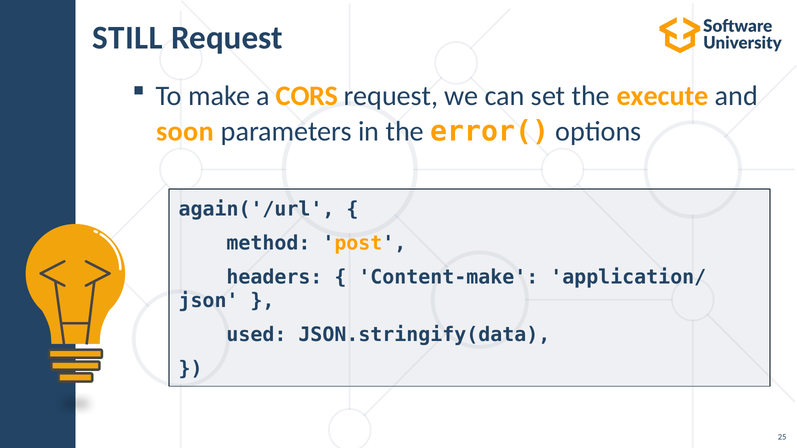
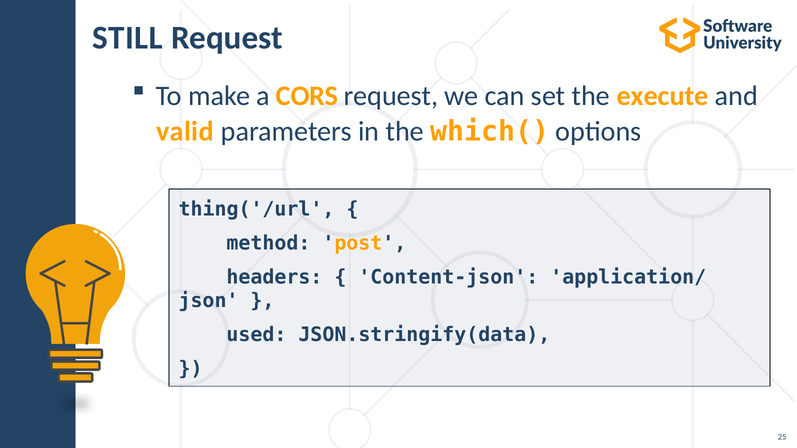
soon: soon -> valid (185, 132)
error(: error( -> which( (490, 132)
again('/url: again('/url -> thing('/url (257, 209)
Content-make: Content-make -> Content-json (448, 277)
